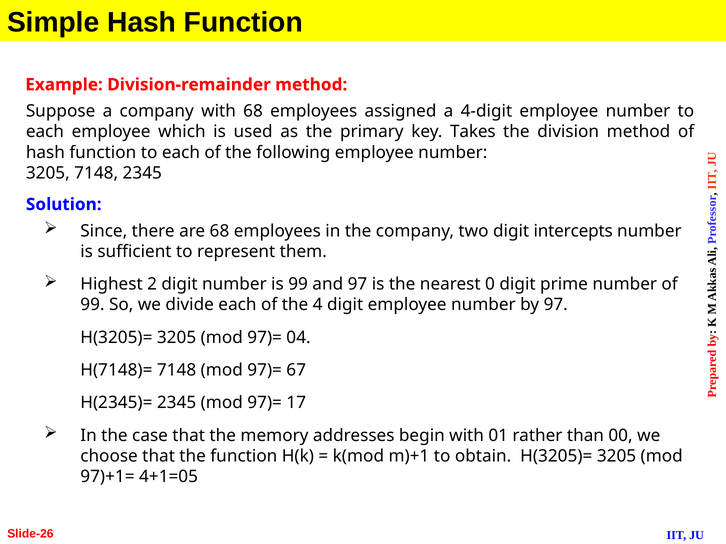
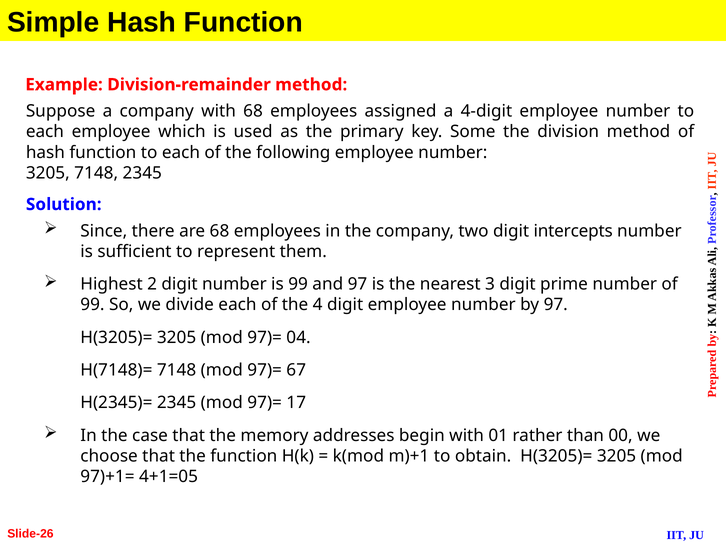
Takes: Takes -> Some (473, 132)
0: 0 -> 3 (490, 285)
